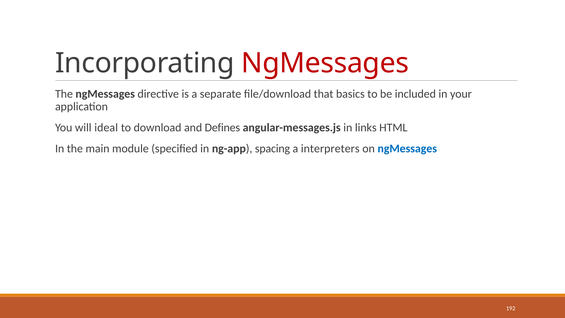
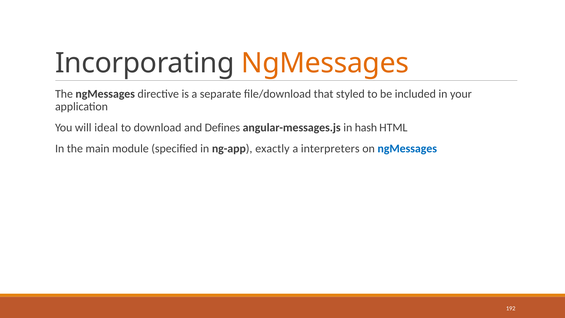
NgMessages colour: red -> orange (325, 63)
basics: basics -> styled (350, 94)
links: links -> hash (366, 128)
spacing: spacing -> exactly (272, 149)
